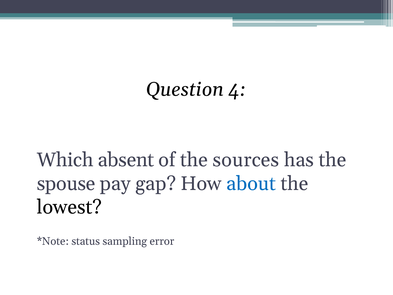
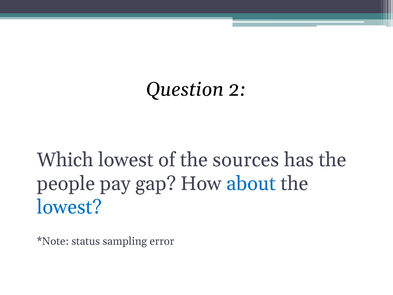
4: 4 -> 2 (238, 89)
Which absent: absent -> lowest (126, 160)
spouse: spouse -> people (66, 183)
lowest colour: black -> blue (69, 207)
